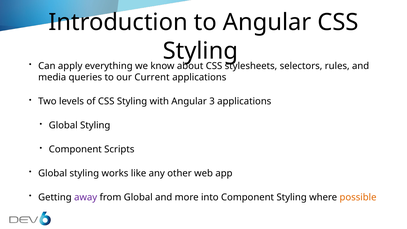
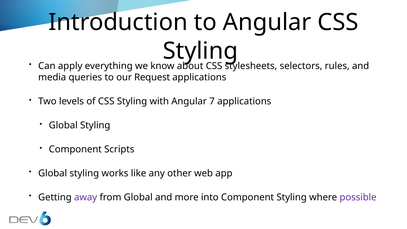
Current: Current -> Request (152, 77)
3: 3 -> 7 (212, 101)
possible colour: orange -> purple (358, 197)
